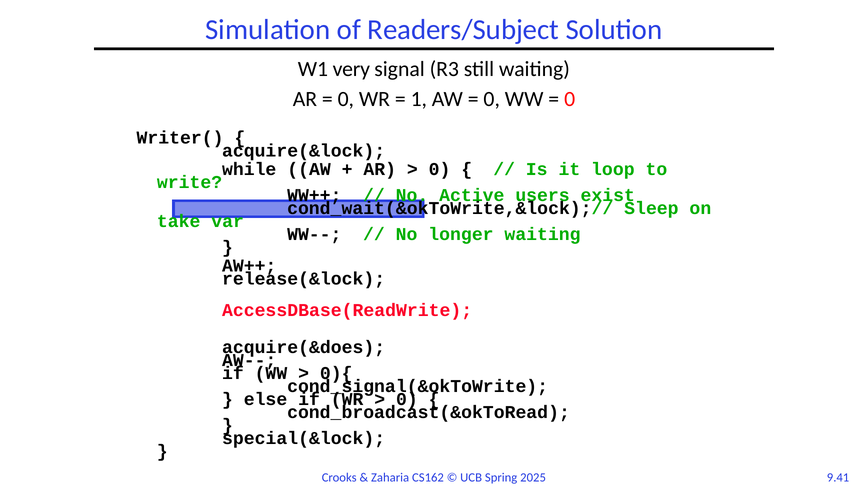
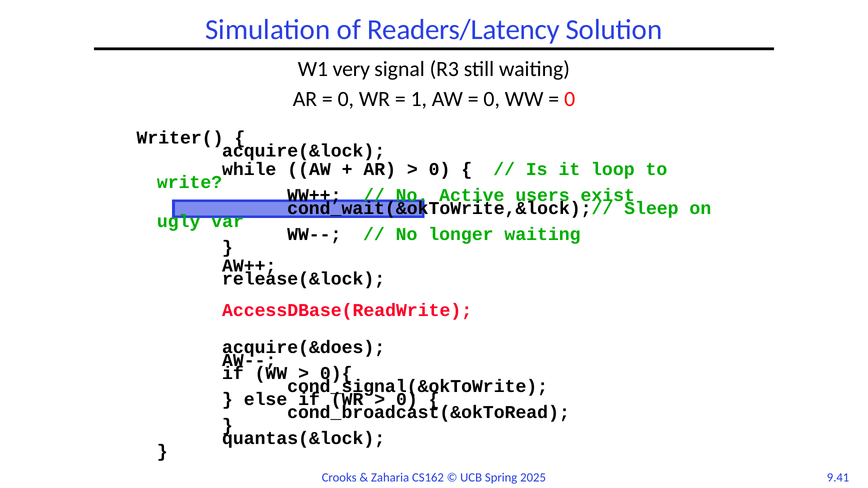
Readers/Subject: Readers/Subject -> Readers/Latency (463, 30)
take: take -> ugly (179, 221)
special(&lock: special(&lock -> quantas(&lock (304, 438)
